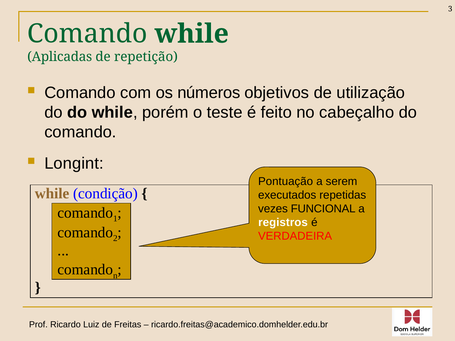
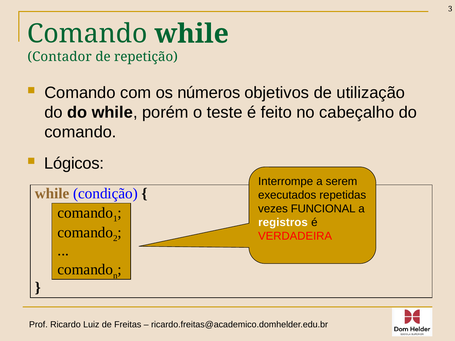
Aplicadas: Aplicadas -> Contador (60, 57)
Longint: Longint -> Lógicos (74, 164)
Pontuação: Pontuação -> Interrompe (286, 182)
